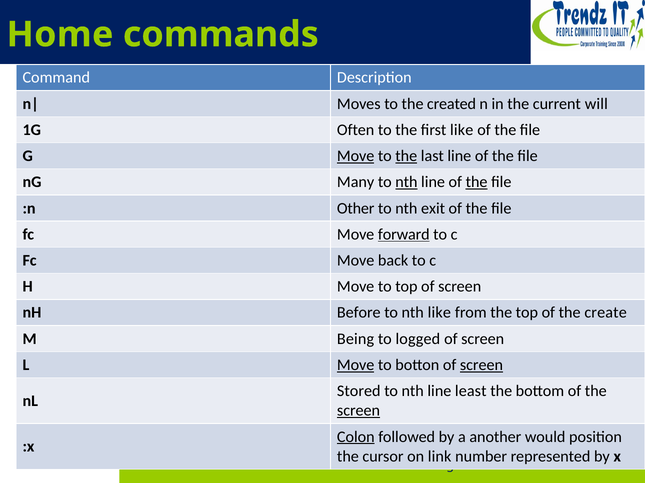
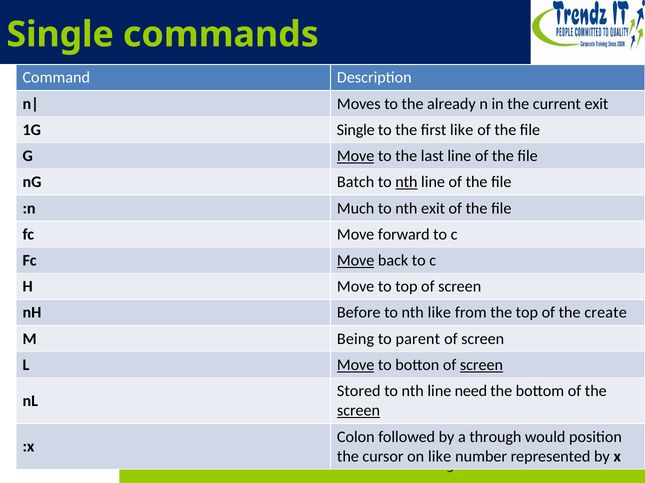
Home: Home -> Single (60, 35)
created: created -> already (451, 104)
current will: will -> exit (596, 104)
1G Often: Often -> Single (356, 130)
the underline: present -> none (406, 156)
Many: Many -> Batch (356, 182)
the underline: present -> none (477, 182)
Other: Other -> Much (356, 209)
forward underline: present -> none (404, 235)
Move underline: none -> present (356, 261)
logged: logged -> parent (418, 339)
least: least -> need (471, 392)
Colon underline: present -> none (356, 437)
another: another -> through (495, 437)
on link: link -> like (440, 457)
